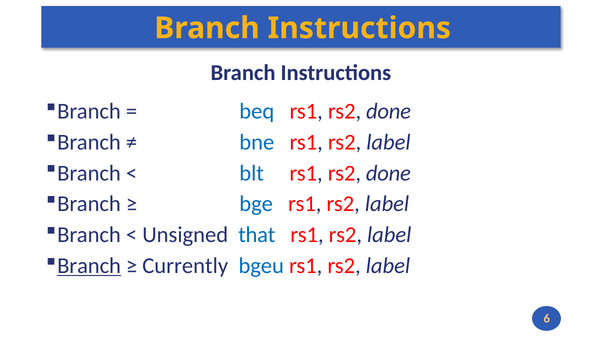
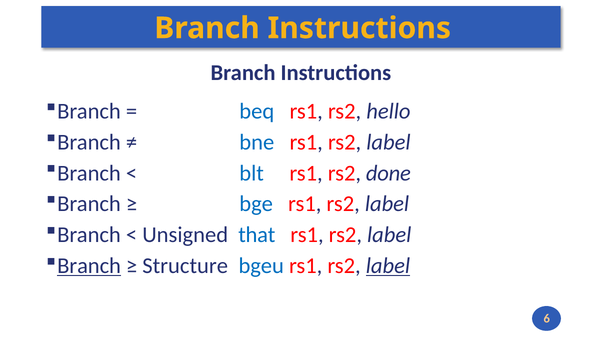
beq rs1 rs2 done: done -> hello (388, 111)
Currently: Currently -> Structure (185, 266)
label underline: none -> present (388, 266)
